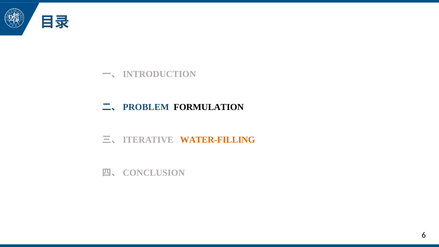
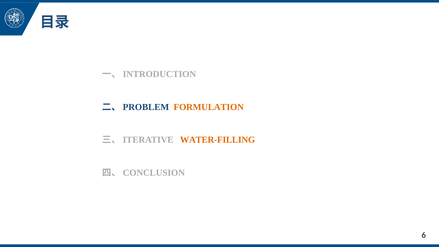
FORMULATION colour: black -> orange (209, 107)
